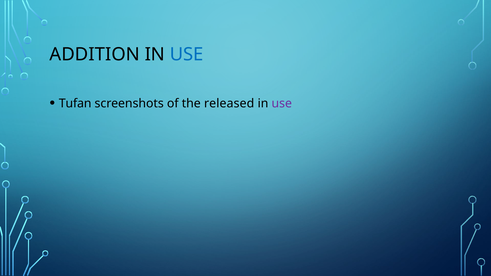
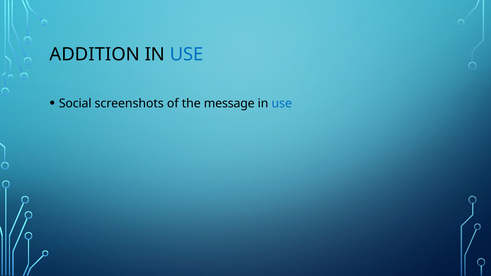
Tufan: Tufan -> Social (75, 104)
released: released -> message (229, 104)
use colour: purple -> blue (282, 104)
